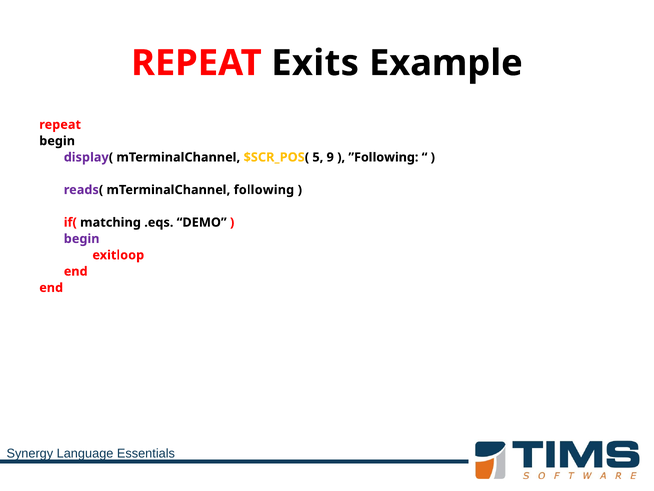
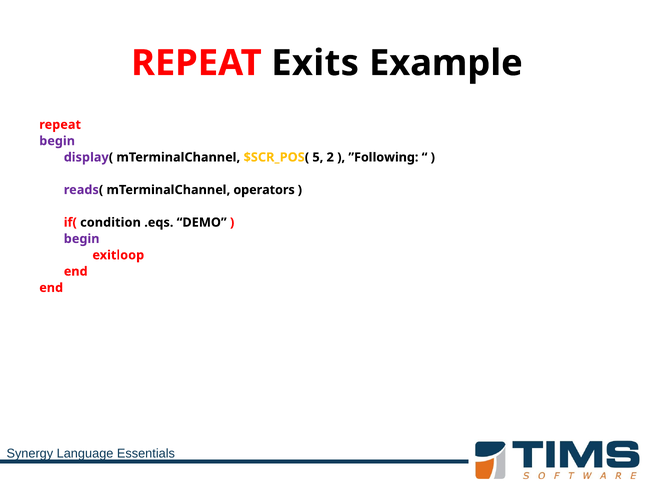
begin colour: black -> purple (57, 141)
9: 9 -> 2 (330, 157)
following: following -> operators (264, 190)
matching: matching -> condition (110, 222)
